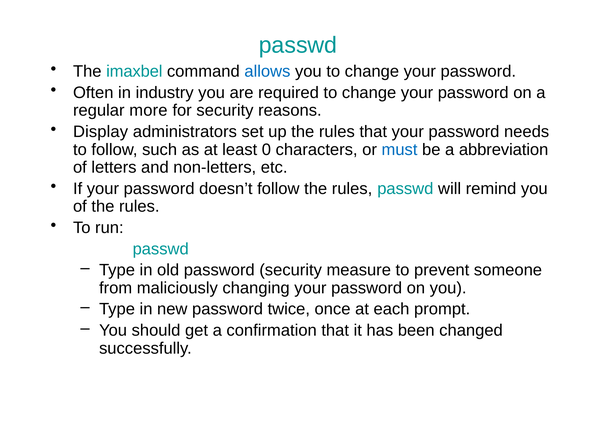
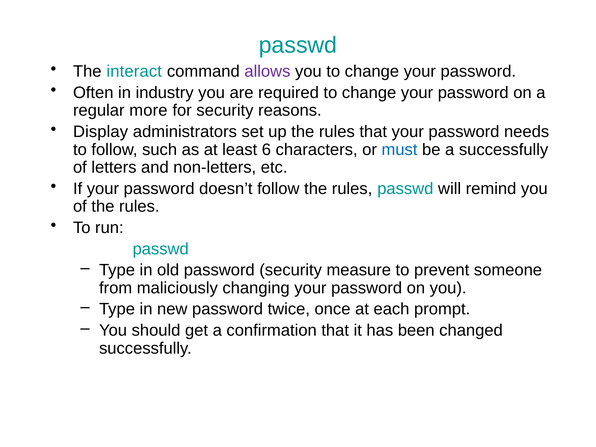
imaxbel: imaxbel -> interact (134, 71)
allows colour: blue -> purple (267, 71)
0: 0 -> 6 (266, 150)
a abbreviation: abbreviation -> successfully (504, 150)
